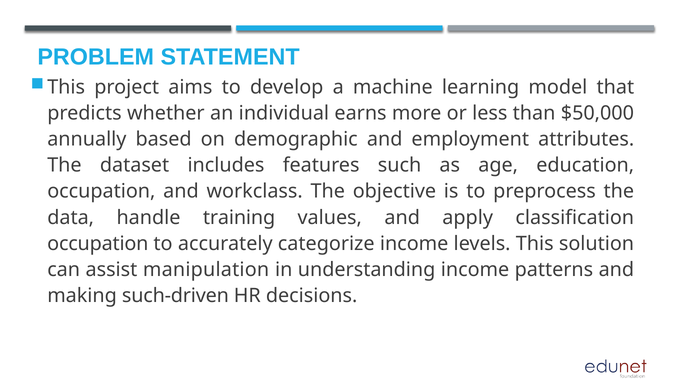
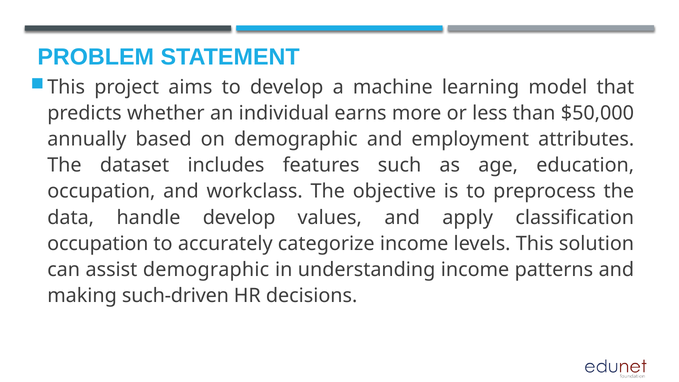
handle training: training -> develop (239, 217)
assist manipulation: manipulation -> demographic (206, 270)
